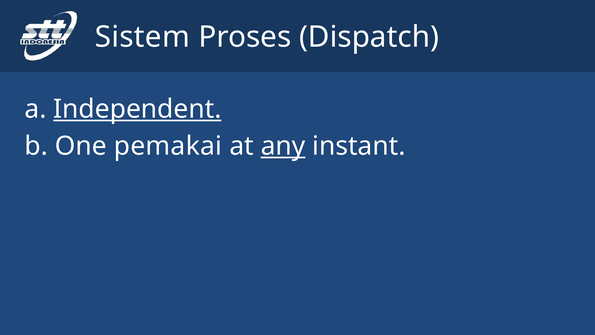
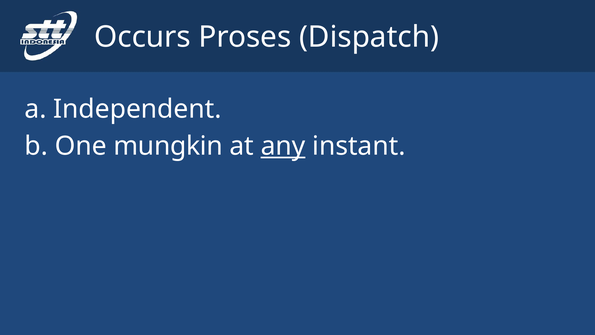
Sistem: Sistem -> Occurs (143, 37)
Independent underline: present -> none (137, 109)
pemakai: pemakai -> mungkin (168, 146)
